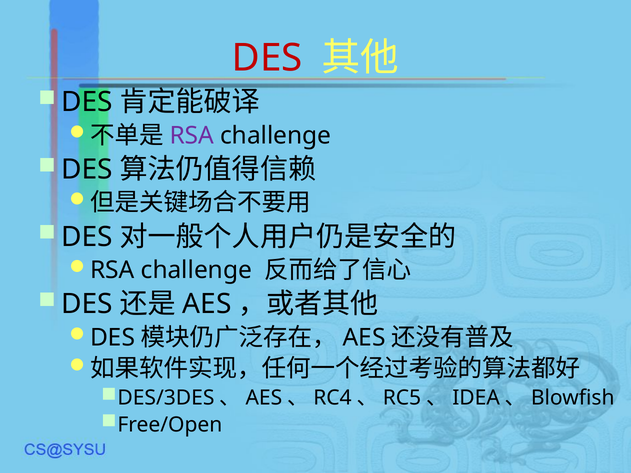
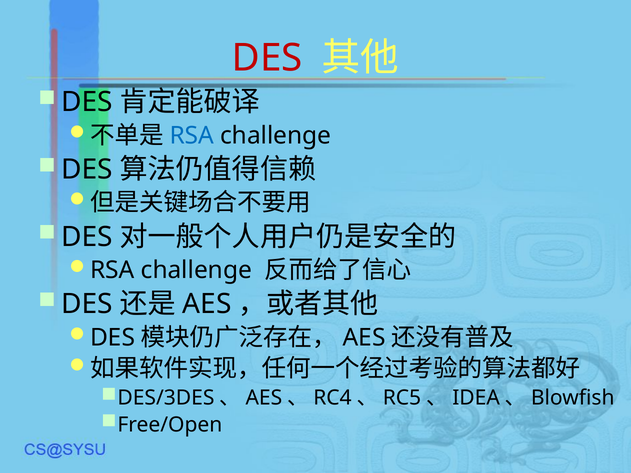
RSA colour: purple -> blue (192, 136)
